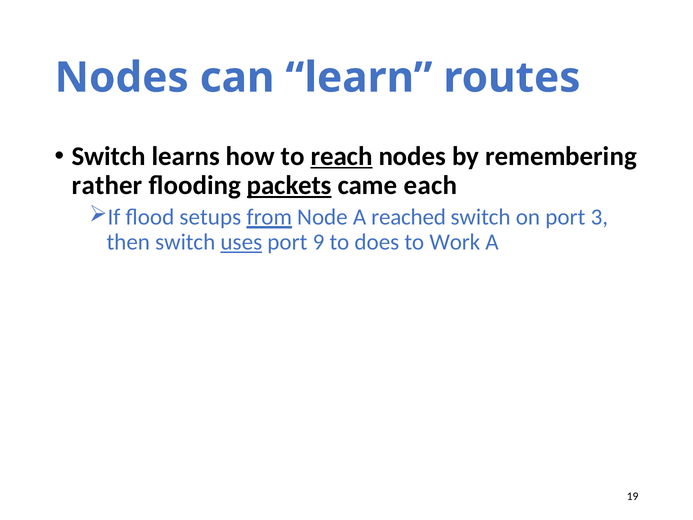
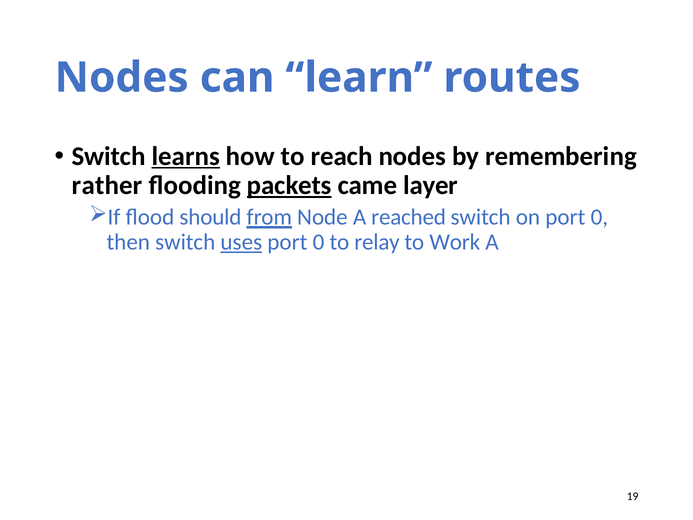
learns underline: none -> present (186, 156)
reach underline: present -> none (342, 156)
each: each -> layer (431, 185)
setups: setups -> should (210, 217)
on port 3: 3 -> 0 (599, 217)
9: 9 -> 0 (319, 242)
does: does -> relay (377, 242)
